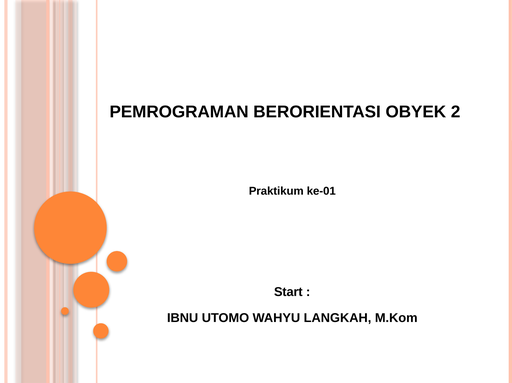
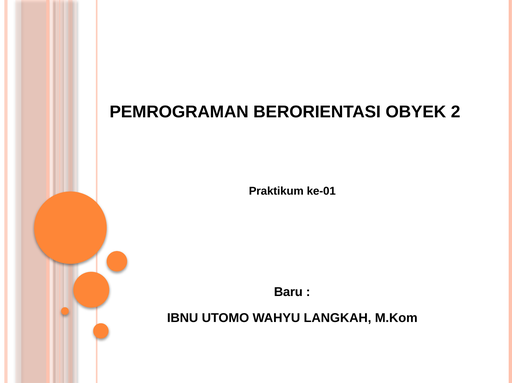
Start: Start -> Baru (288, 292)
